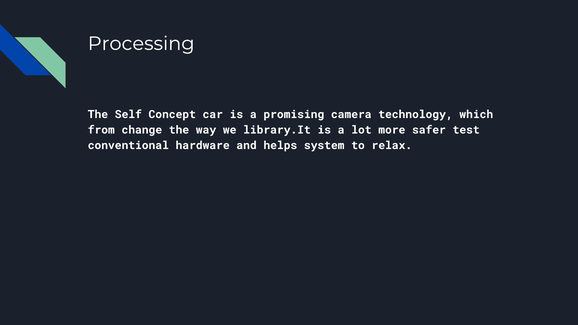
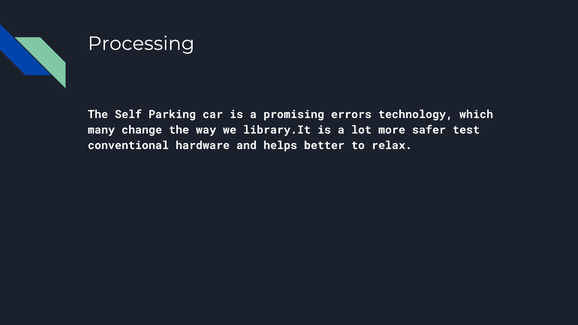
Concept: Concept -> Parking (172, 114)
camera: camera -> errors (351, 114)
from: from -> many (101, 130)
system: system -> better (324, 145)
